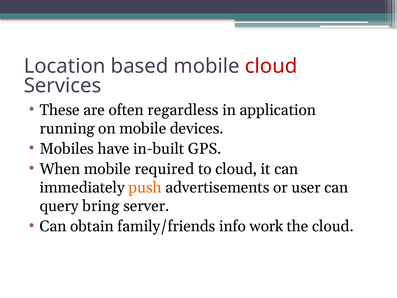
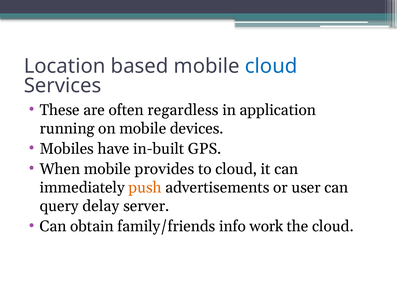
cloud colour: red -> blue (271, 66)
required: required -> provides (164, 169)
bring: bring -> delay (101, 206)
